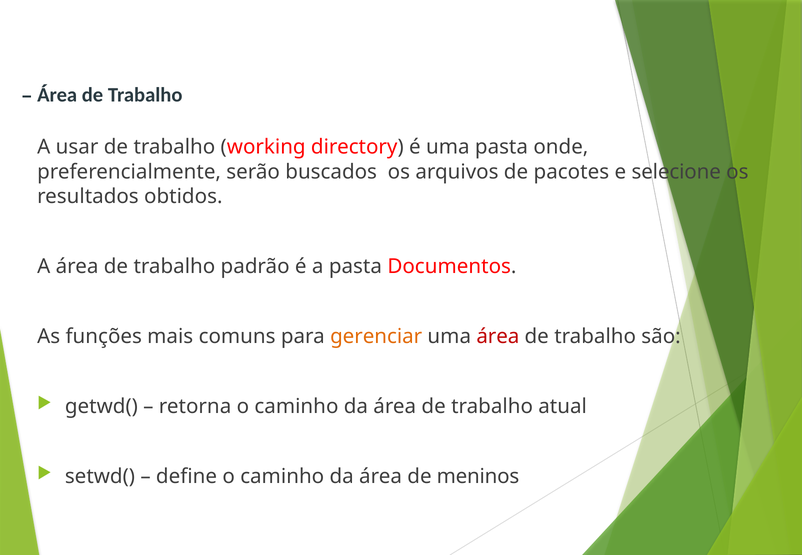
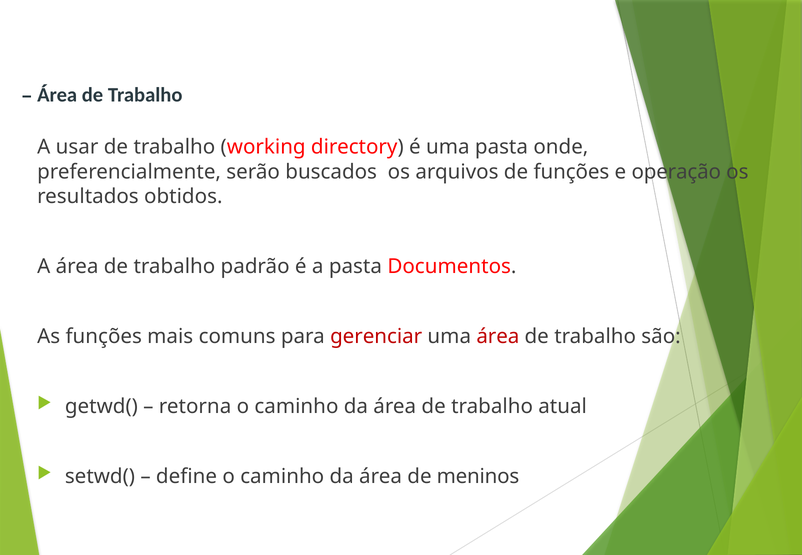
de pacotes: pacotes -> funções (571, 172)
selecione: selecione -> operação (676, 172)
gerenciar colour: orange -> red (376, 337)
